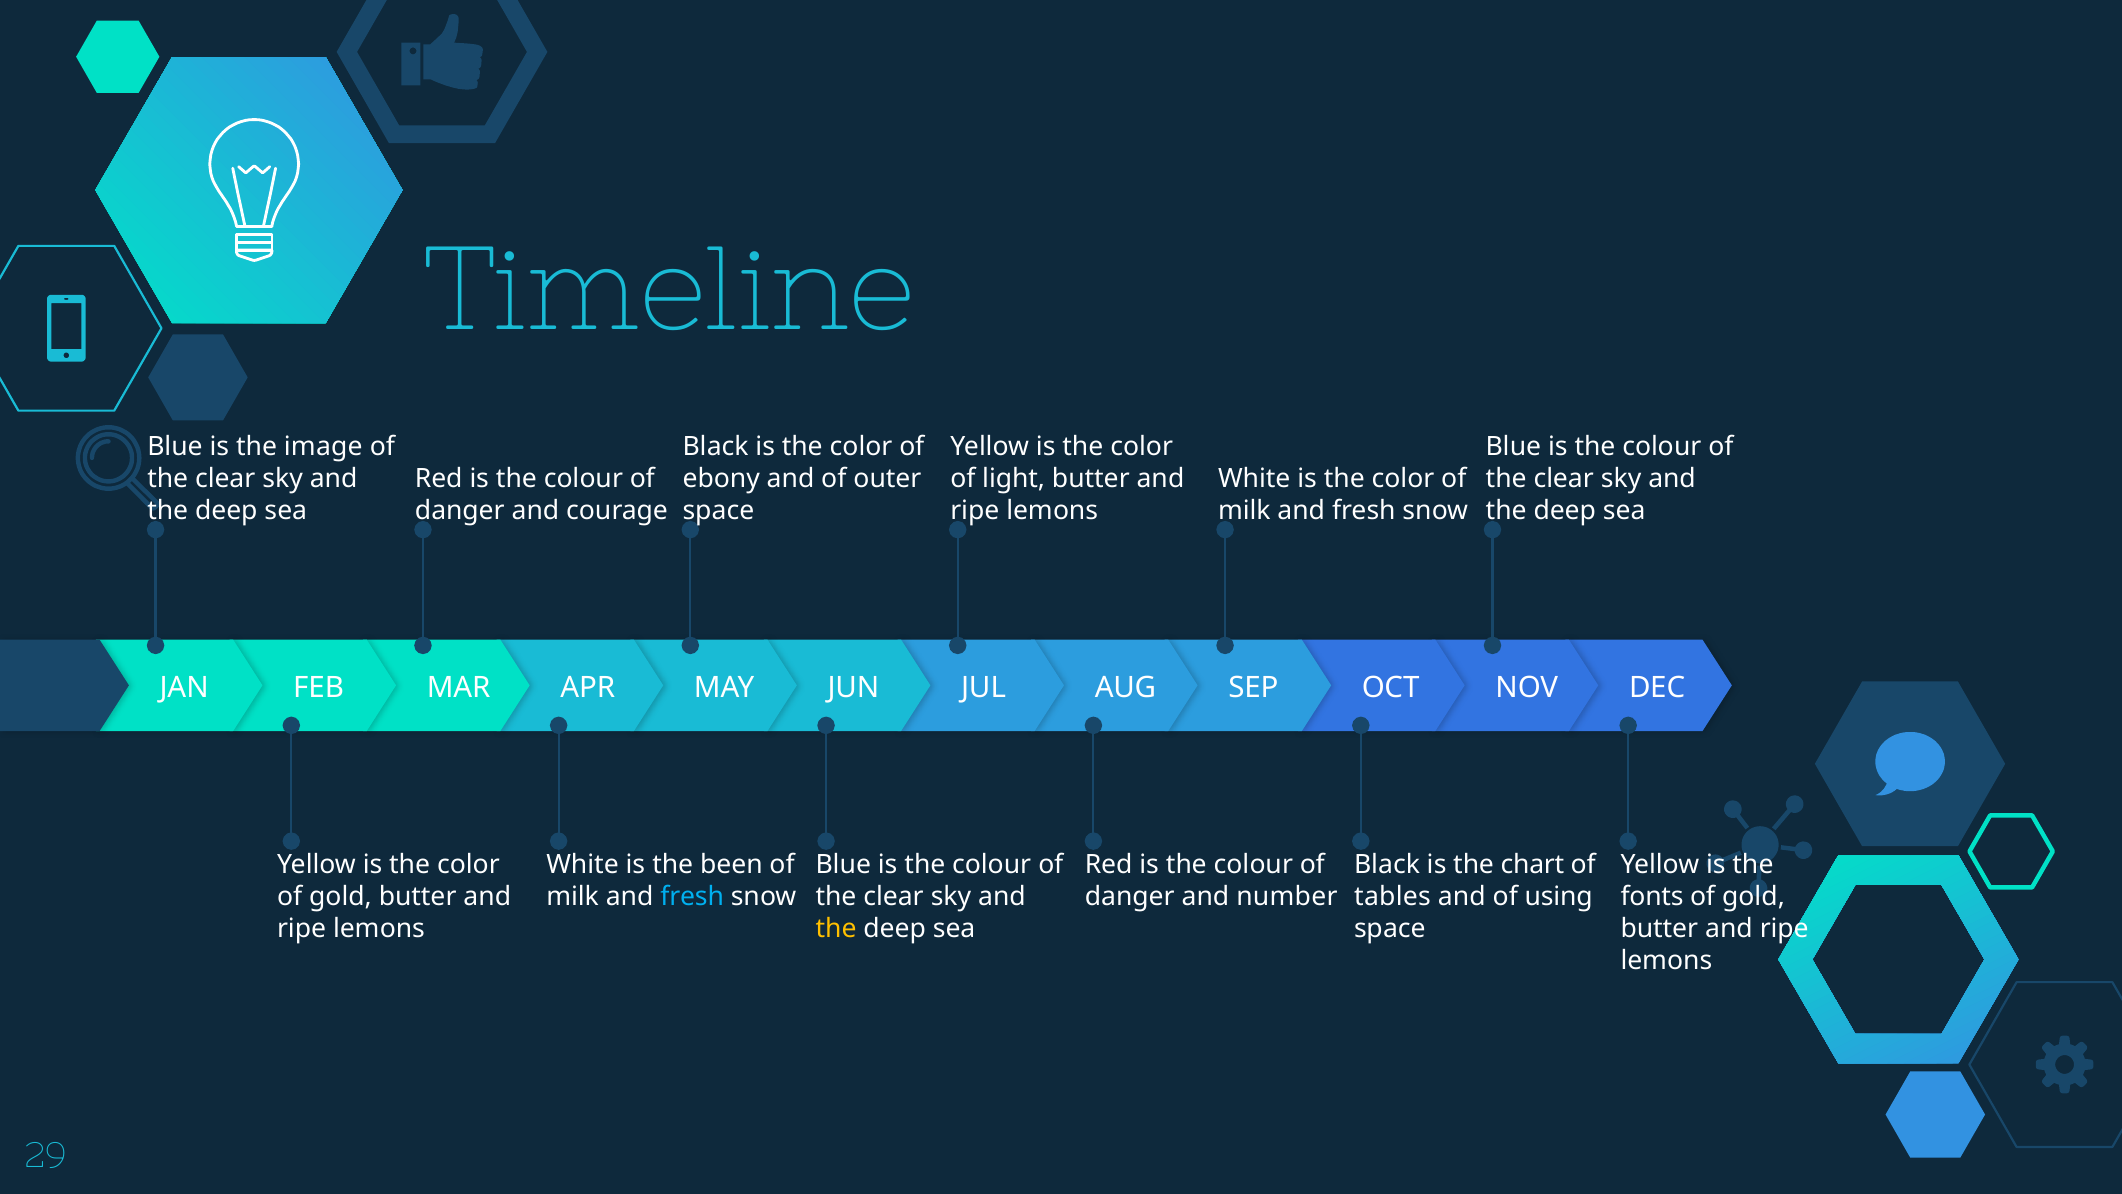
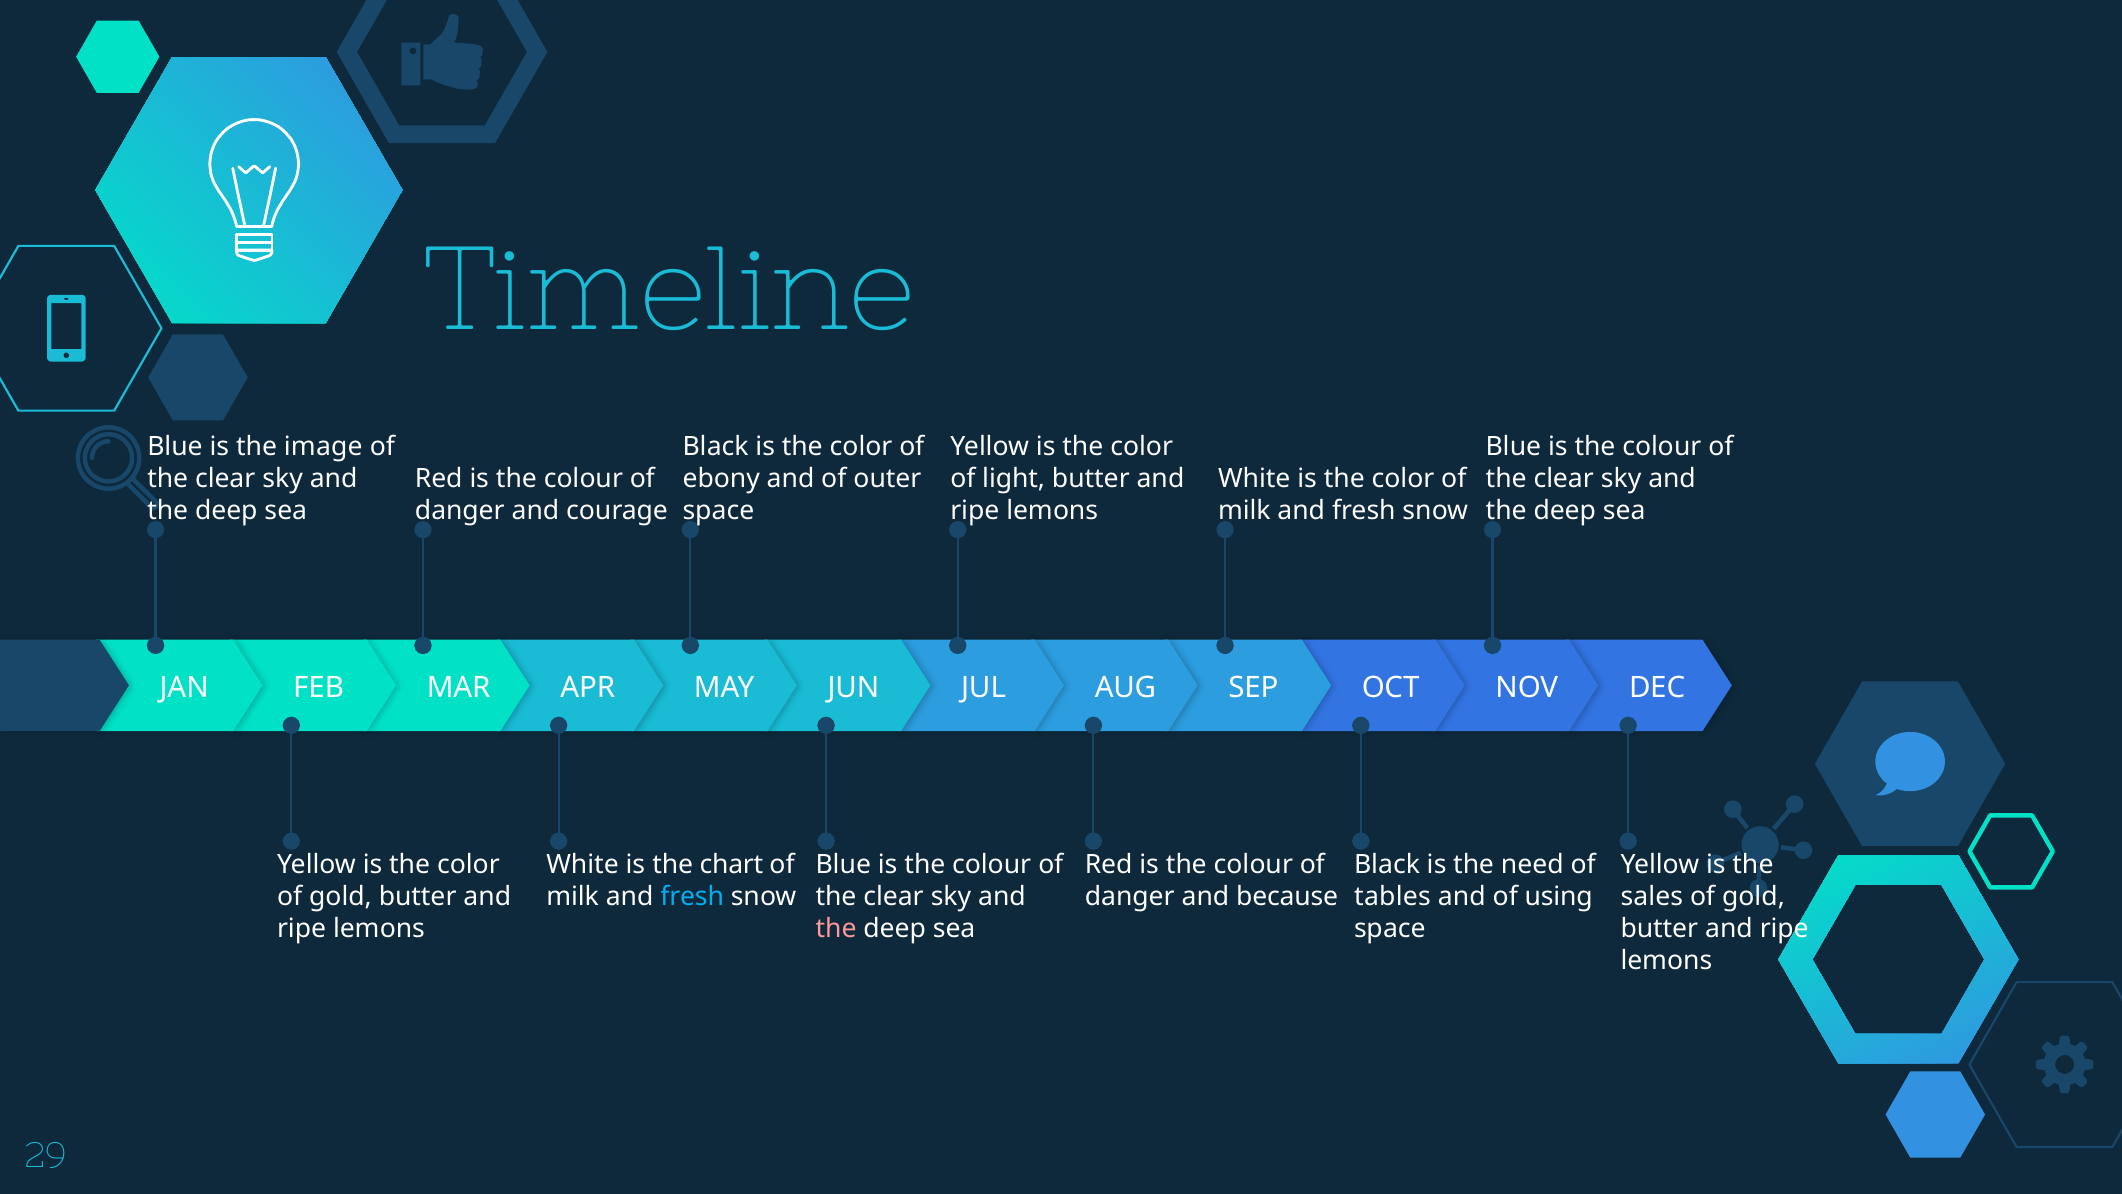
been: been -> chart (731, 864)
chart: chart -> need (1532, 864)
number: number -> because (1287, 896)
fonts: fonts -> sales (1652, 896)
the colour: yellow -> pink (836, 928)
